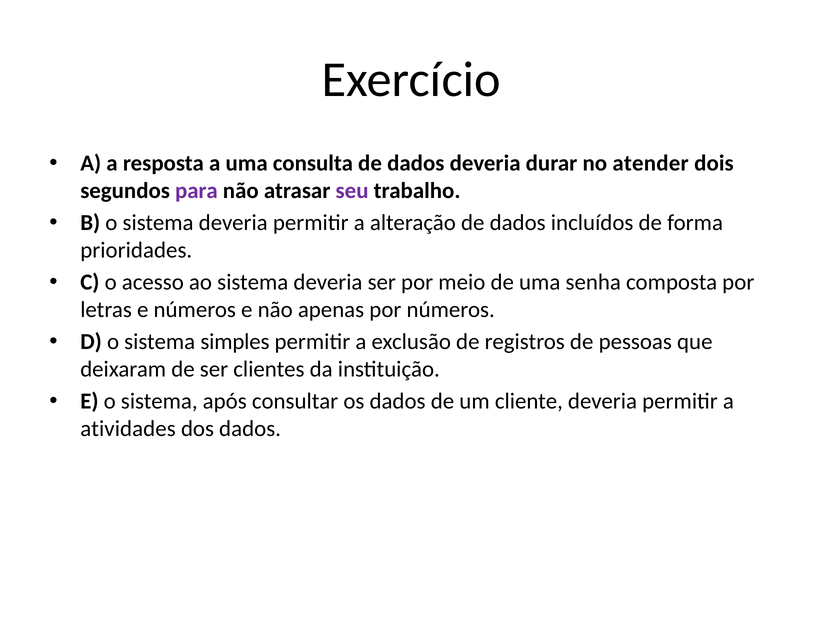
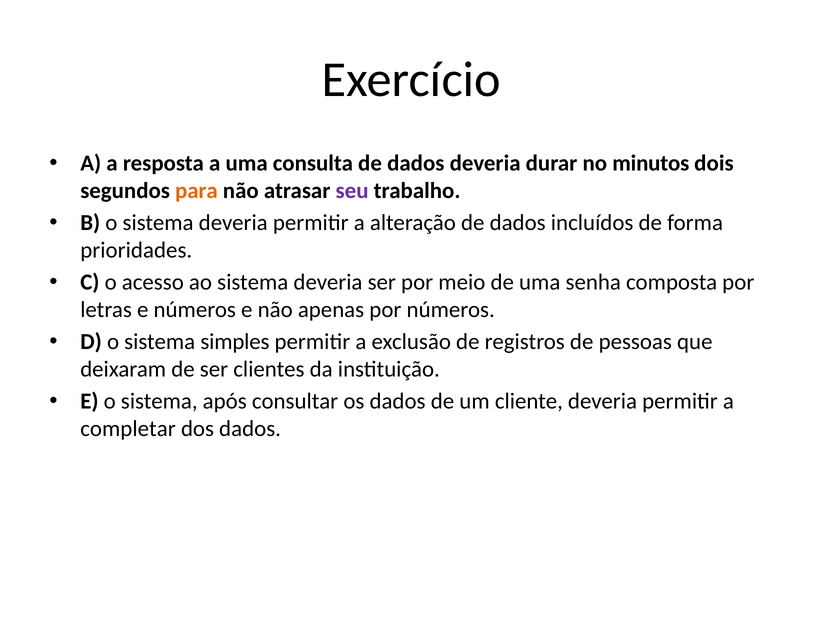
atender: atender -> minutos (651, 163)
para colour: purple -> orange (196, 191)
atividades: atividades -> completar (128, 429)
